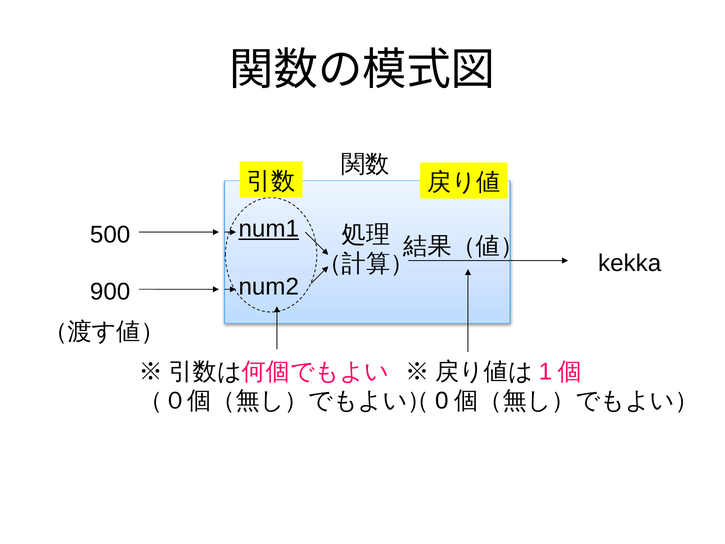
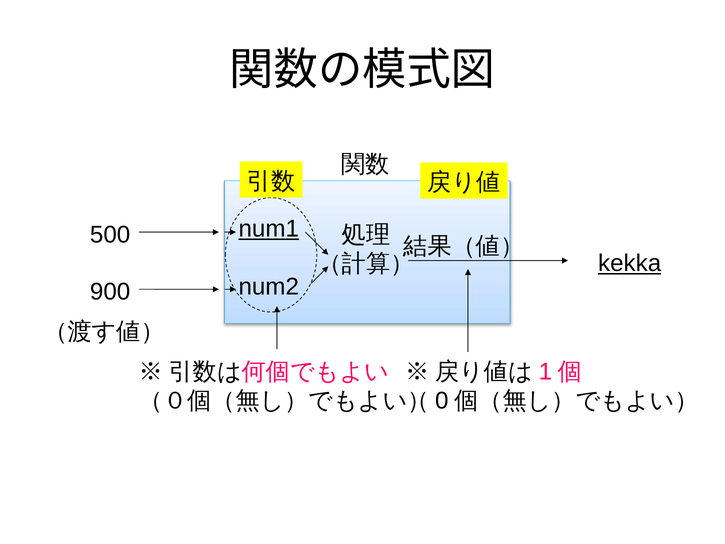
kekka underline: none -> present (630, 263)
